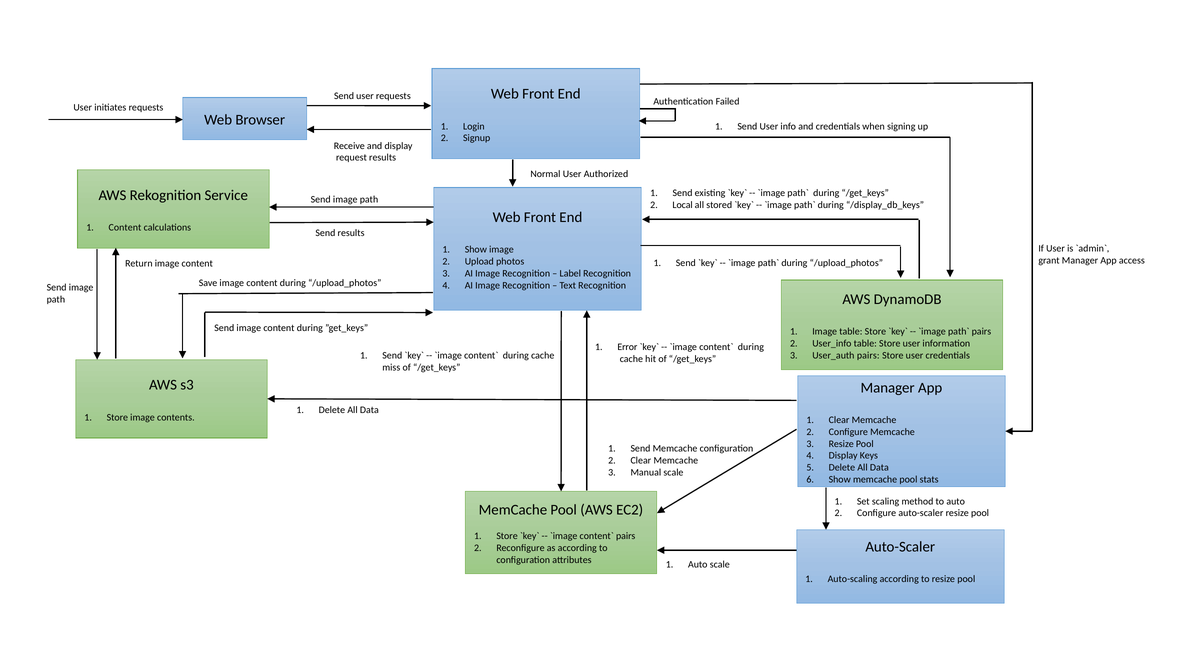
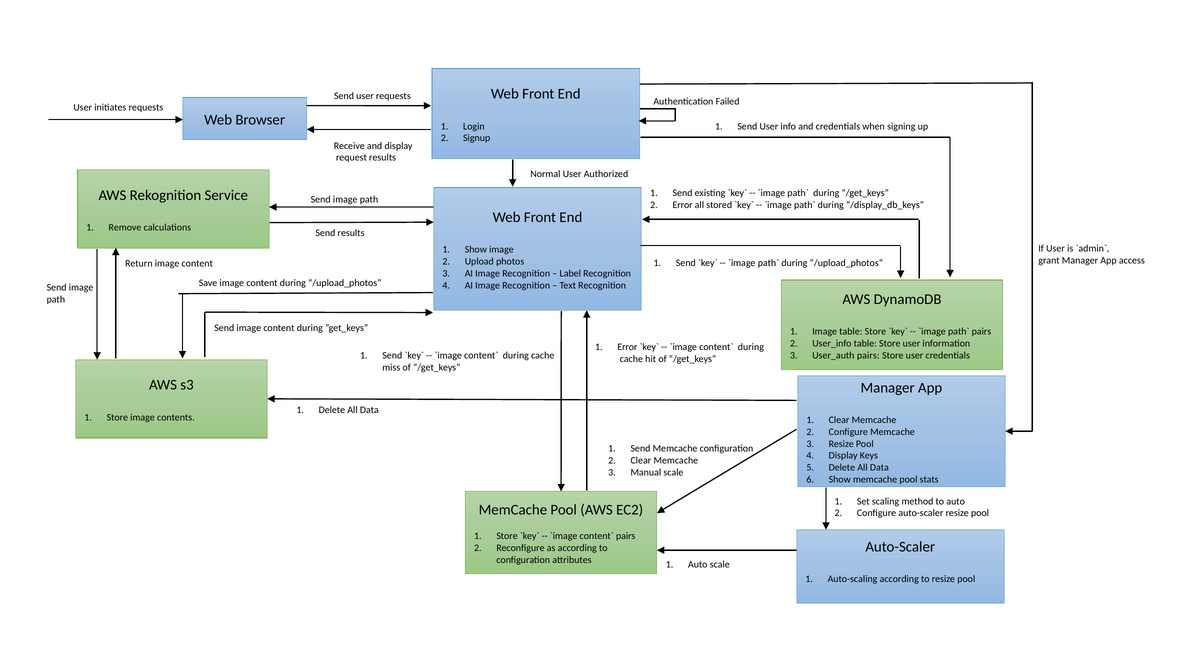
Local: Local -> Error (683, 205)
Content: Content -> Remove (125, 228)
